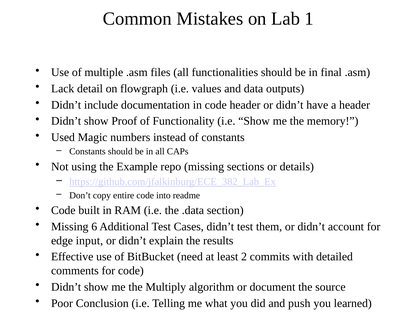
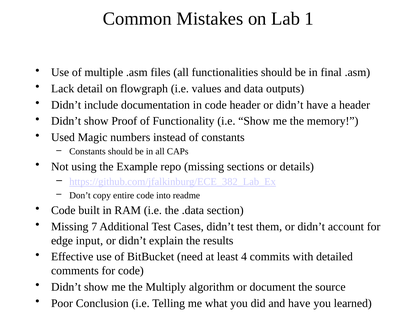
6: 6 -> 7 (94, 226)
2: 2 -> 4 (244, 257)
and push: push -> have (299, 303)
